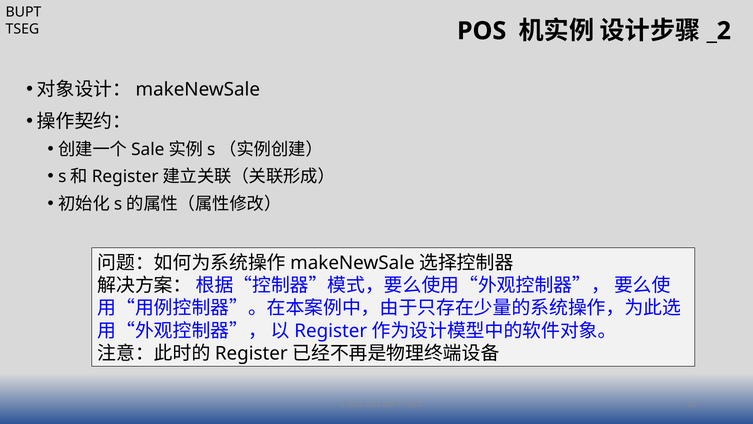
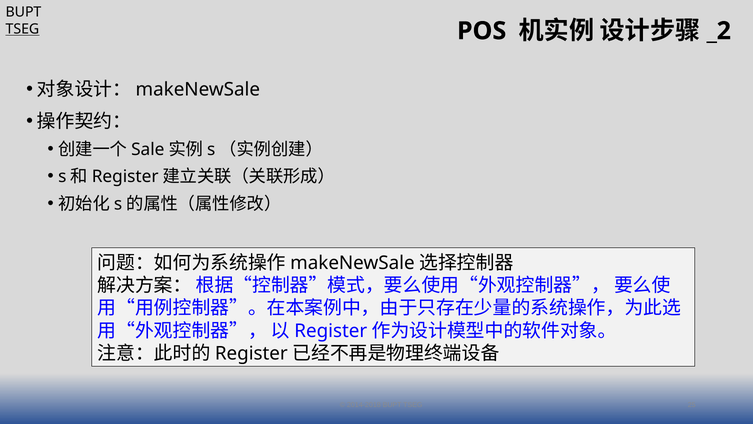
TSEG underline: none -> present (22, 29)
